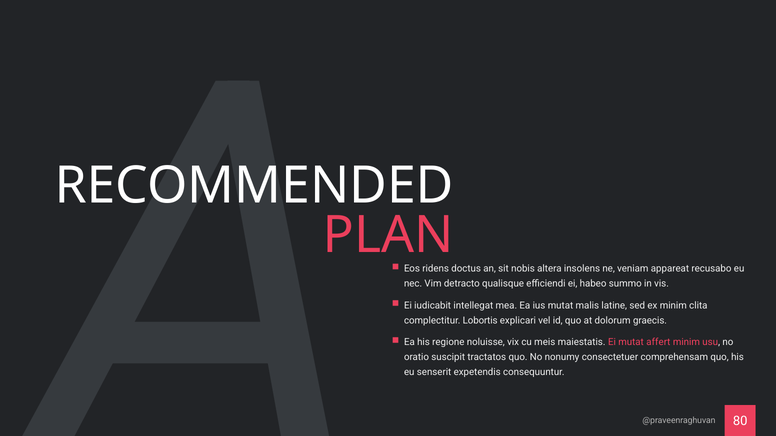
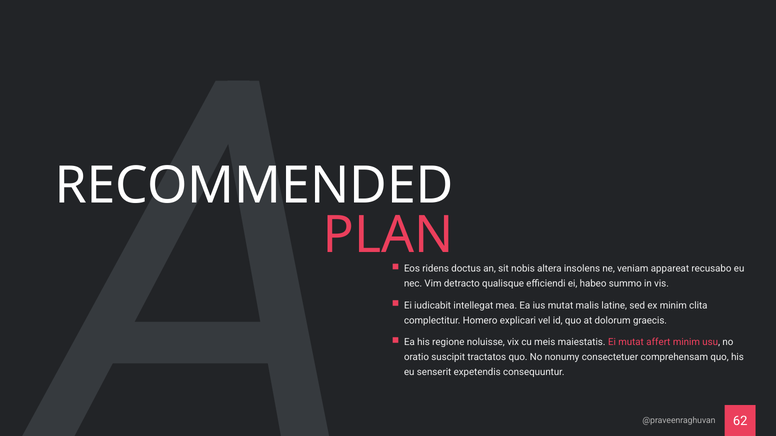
Lobortis: Lobortis -> Homero (480, 321)
80: 80 -> 62 (740, 421)
